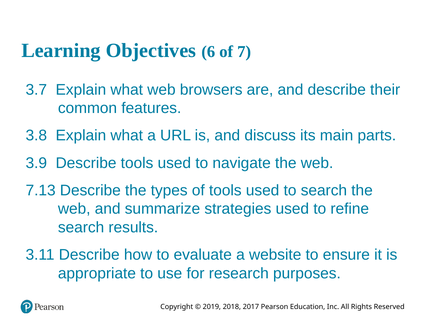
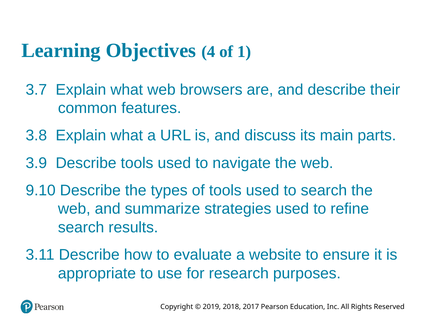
6: 6 -> 4 (208, 52)
7: 7 -> 1 (244, 52)
7.13: 7.13 -> 9.10 (41, 191)
